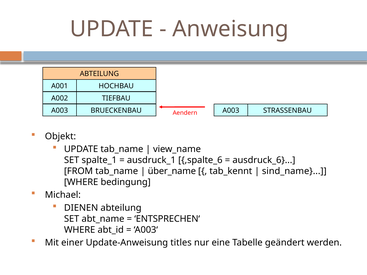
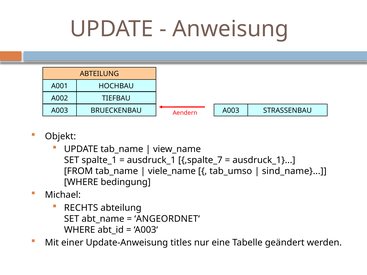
,spalte_6: ,spalte_6 -> ,spalte_7 (200, 160)
ausdruck_6: ausdruck_6 -> ausdruck_1 (264, 160)
über_name: über_name -> viele_name (172, 171)
tab_kennt: tab_kennt -> tab_umso (231, 171)
DIENEN: DIENEN -> RECHTS (81, 208)
ENTSPRECHEN‘: ENTSPRECHEN‘ -> ANGEORDNET‘ (167, 219)
